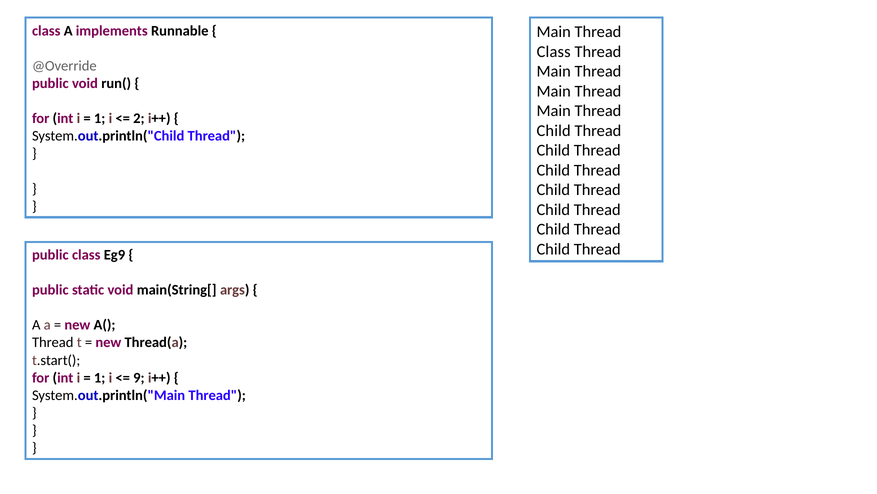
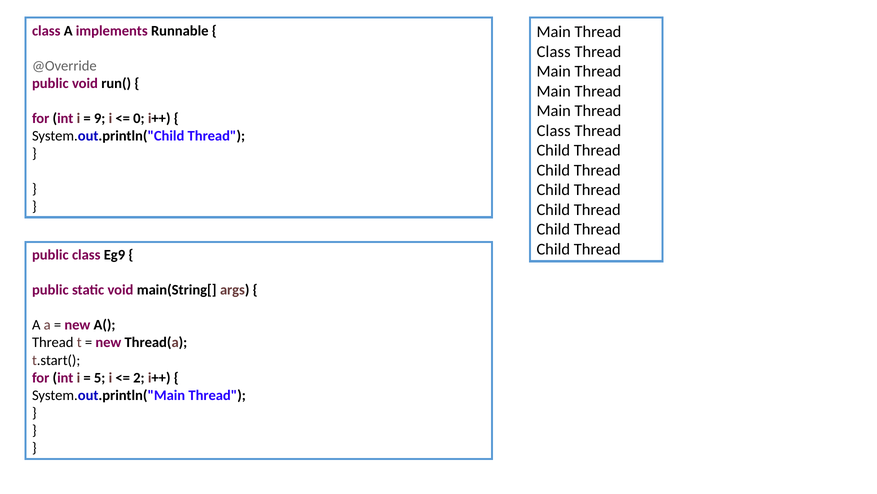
1: 1 -> 9 (100, 118)
2: 2 -> 0 (139, 118)
Child: Child -> Class (554, 131)
1: 1 -> 5 (100, 377)
9: 9 -> 2 (139, 377)
